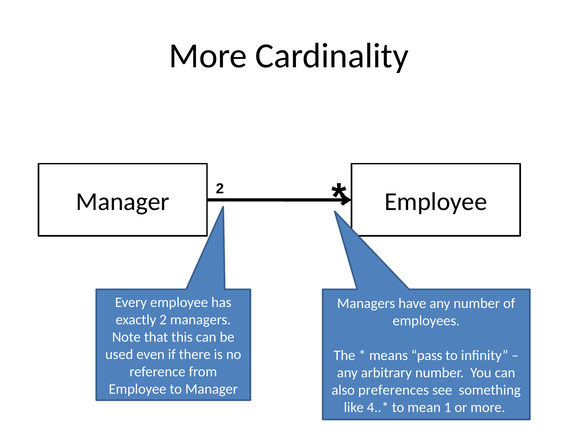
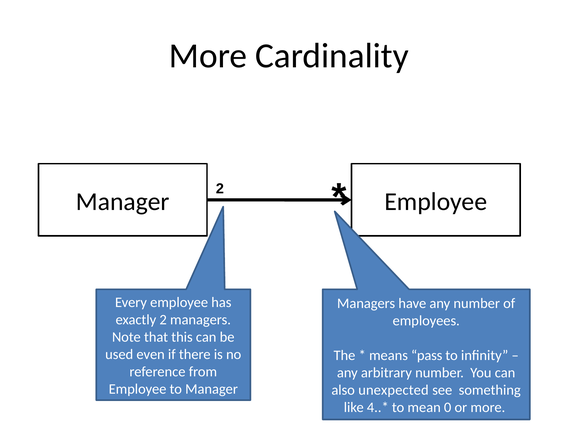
preferences: preferences -> unexpected (393, 390)
1: 1 -> 0 (448, 407)
